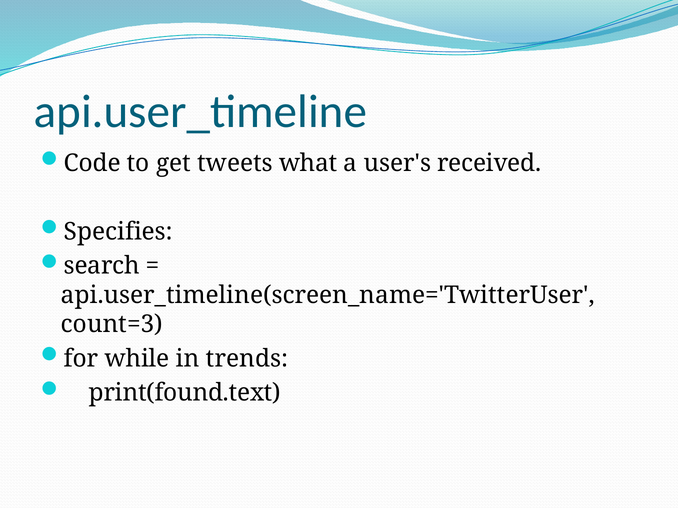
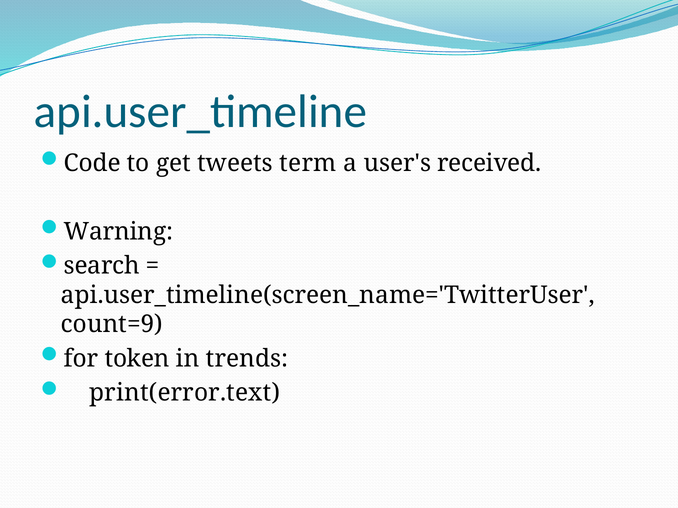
what: what -> term (308, 163)
Specifies: Specifies -> Warning (118, 232)
count=3: count=3 -> count=9 (112, 325)
while: while -> token (137, 359)
print(found.text: print(found.text -> print(error.text (185, 393)
